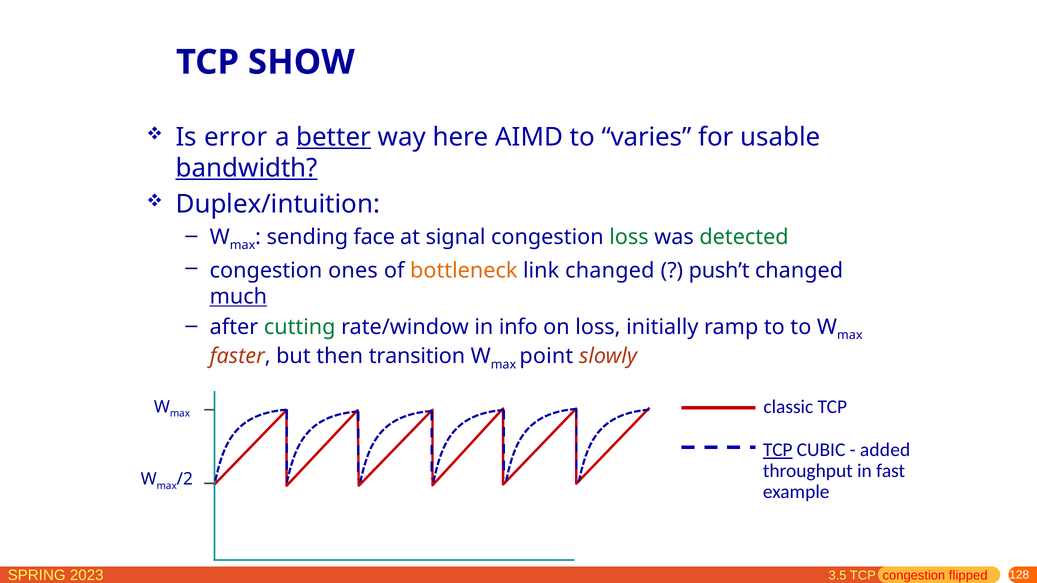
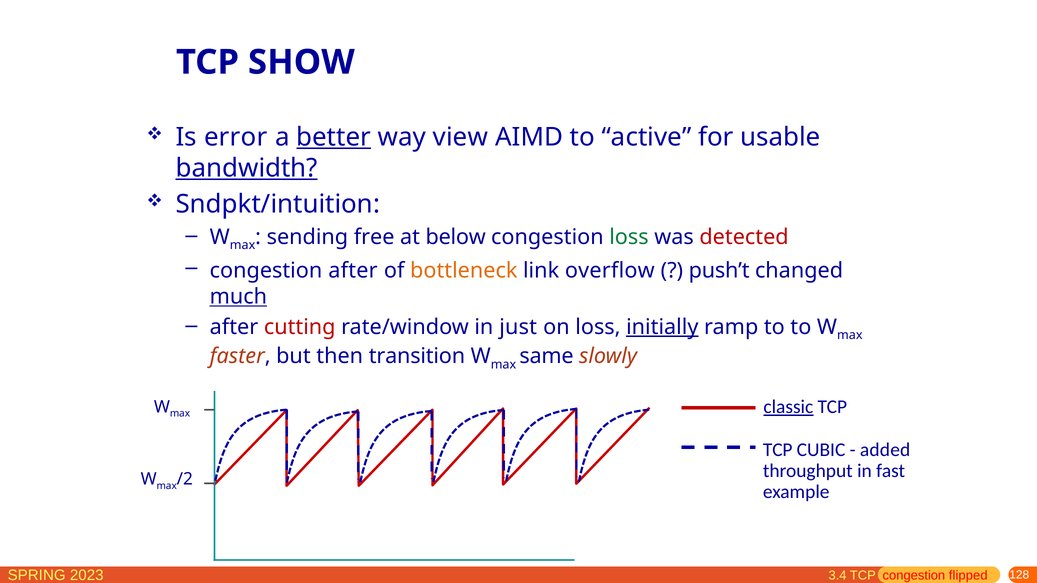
here: here -> view (460, 137)
varies: varies -> active (646, 137)
Duplex/intuition: Duplex/intuition -> Sndpkt/intuition (278, 205)
face: face -> free (374, 237)
signal: signal -> below (456, 237)
detected colour: green -> red (744, 237)
congestion ones: ones -> after (353, 271)
link changed: changed -> overflow (610, 271)
cutting colour: green -> red (300, 327)
info: info -> just (518, 327)
initially underline: none -> present (662, 327)
point: point -> same (547, 357)
classic underline: none -> present (788, 407)
TCP underline: present -> none (778, 450)
3.5: 3.5 -> 3.4 (838, 576)
